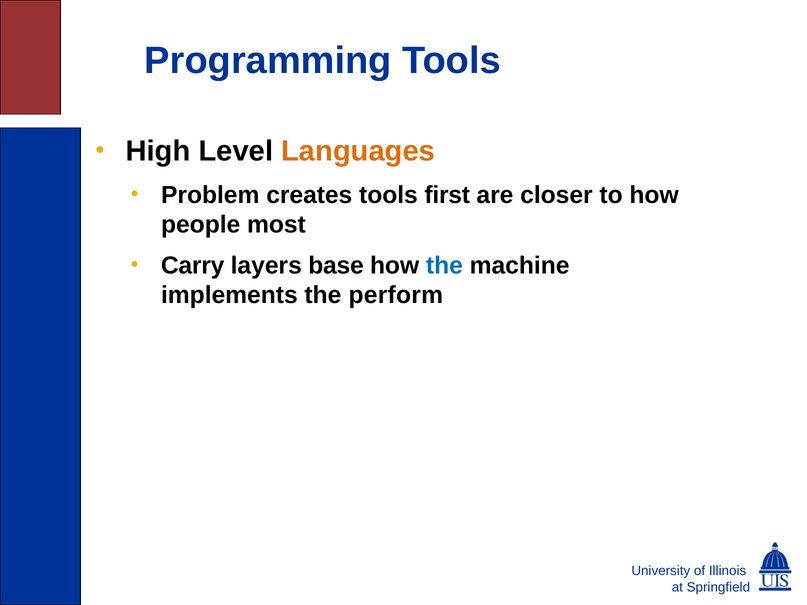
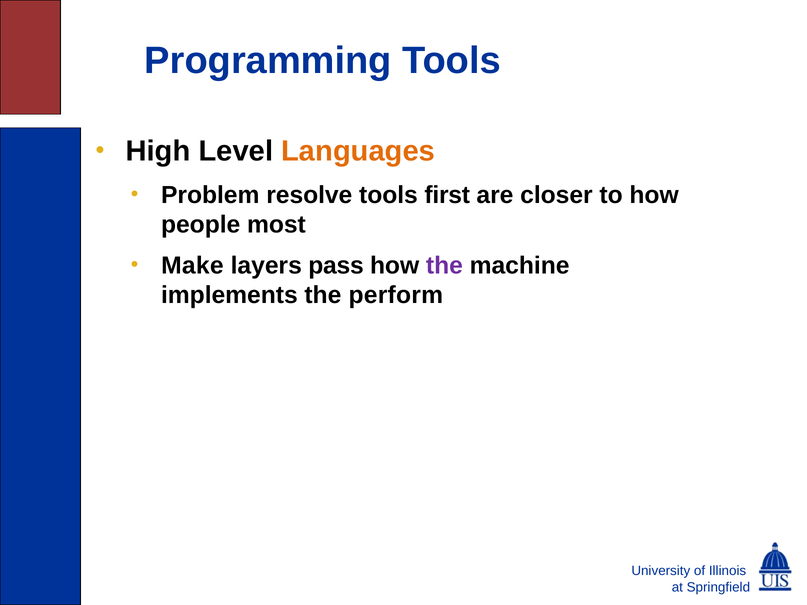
creates: creates -> resolve (309, 195)
Carry: Carry -> Make (192, 266)
base: base -> pass (336, 266)
the colour: blue -> purple (444, 266)
